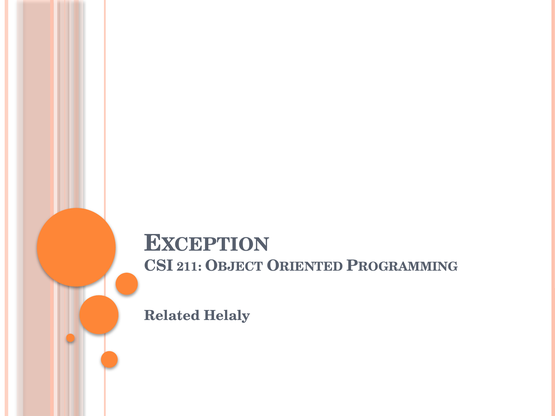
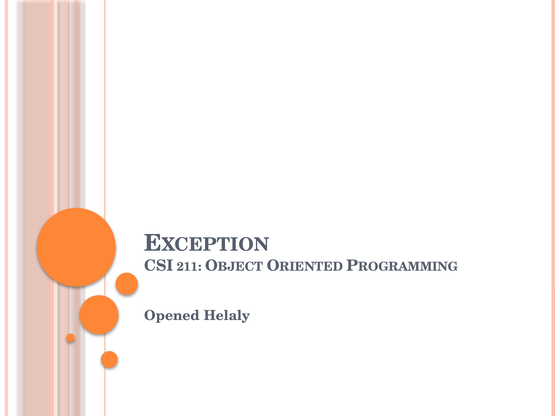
Related: Related -> Opened (172, 316)
